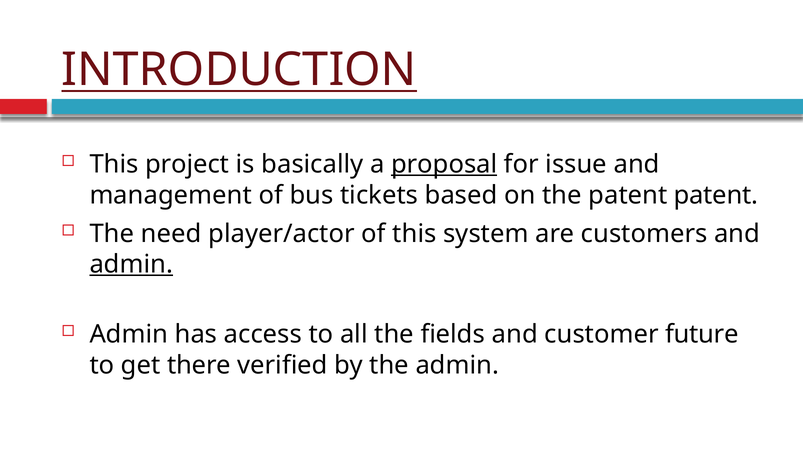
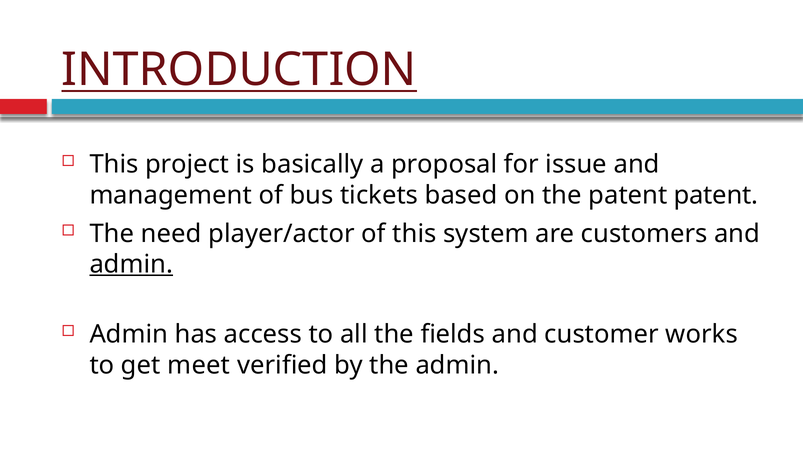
proposal underline: present -> none (444, 165)
future: future -> works (702, 335)
there: there -> meet (199, 366)
